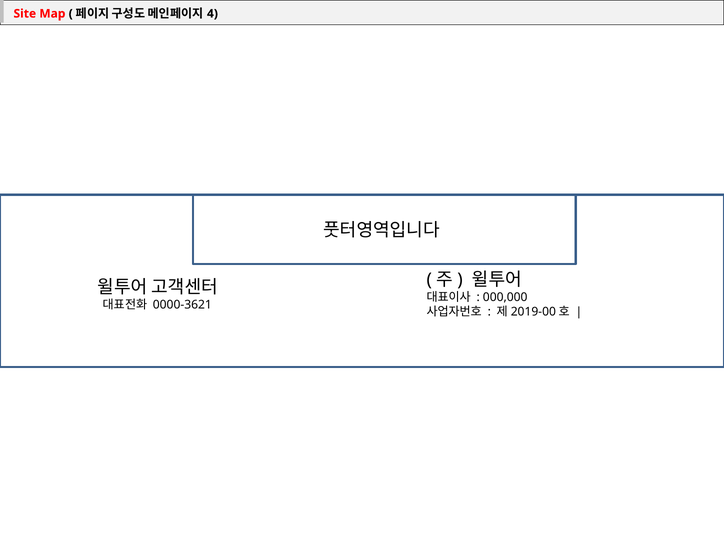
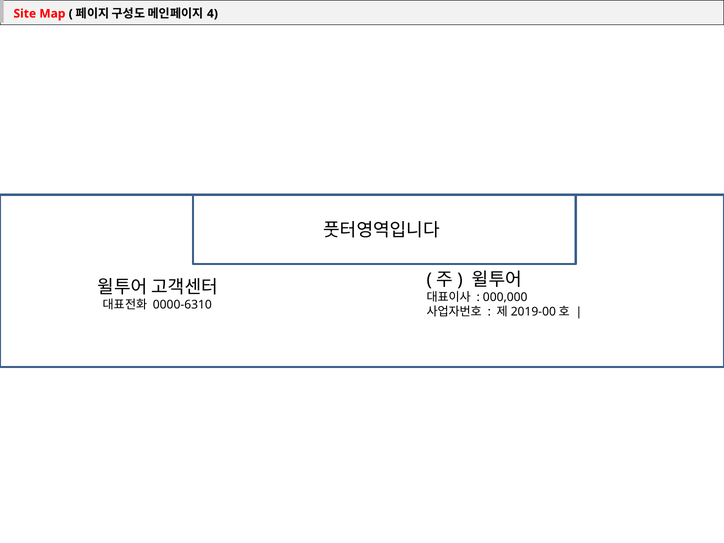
0000-3621: 0000-3621 -> 0000-6310 (182, 305)
